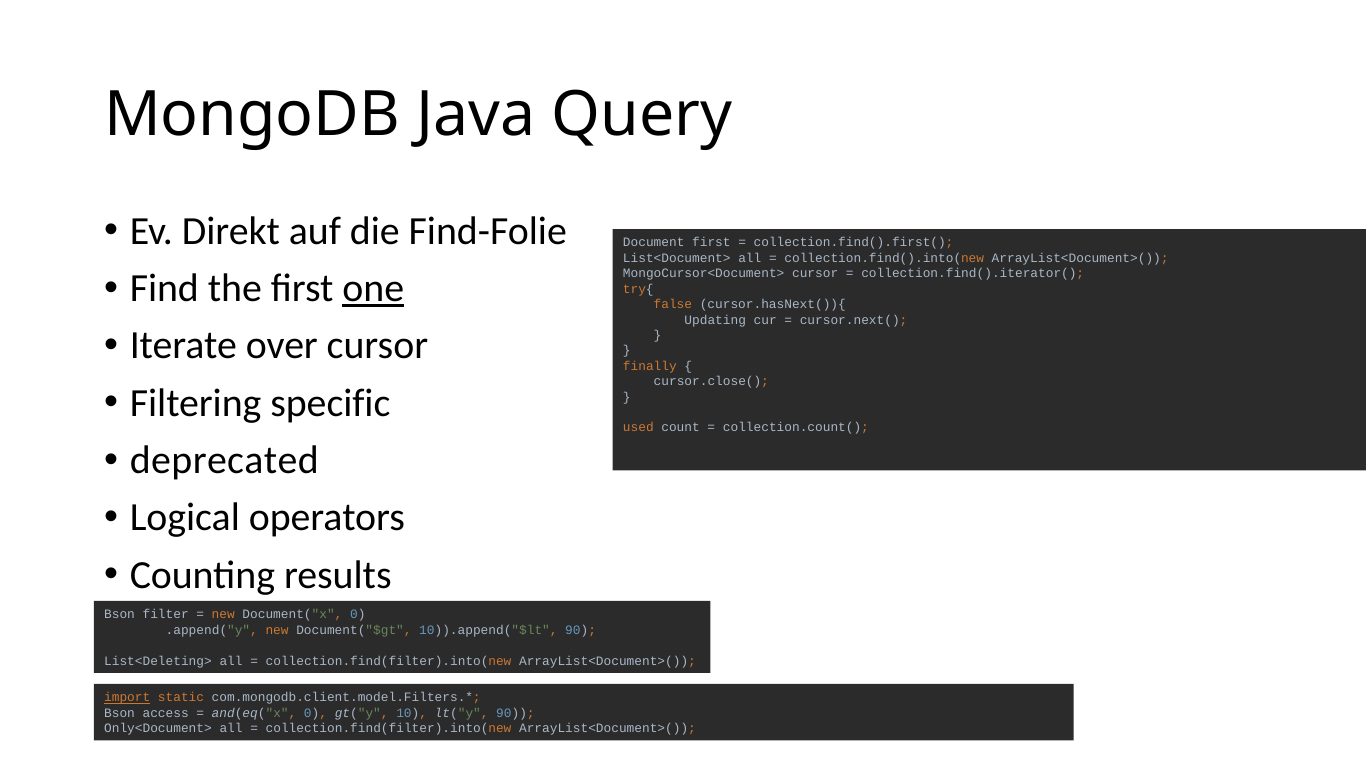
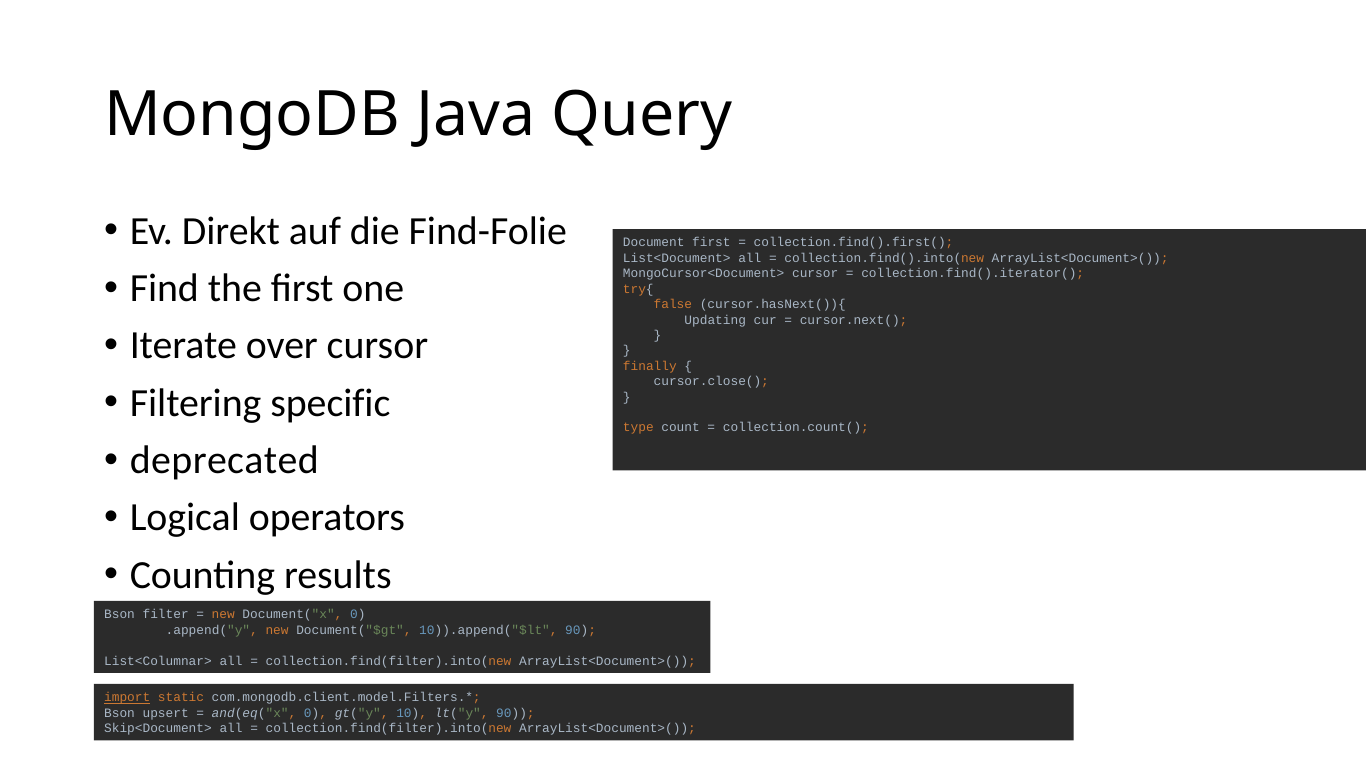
one underline: present -> none (373, 288)
used: used -> type (638, 427)
List<Deleting>: List<Deleting> -> List<Columnar> (158, 660)
access: access -> upsert (166, 712)
Only<Document>: Only<Document> -> Skip<Document> (158, 728)
